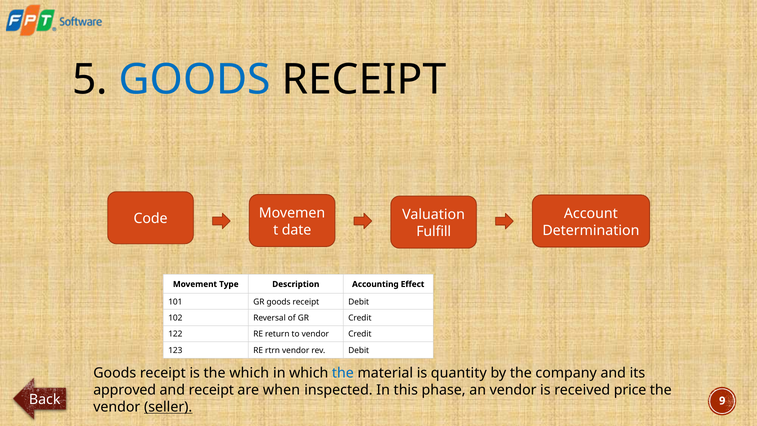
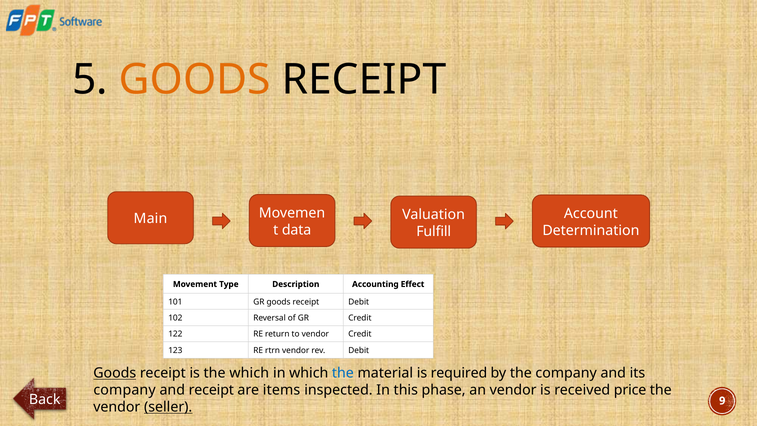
GOODS colour: blue -> orange (195, 80)
Code: Code -> Main (150, 219)
date: date -> data (297, 230)
Goods underline: none -> present (115, 373)
quantity: quantity -> required (459, 373)
approved: approved -> company (125, 390)
when: when -> items (282, 390)
